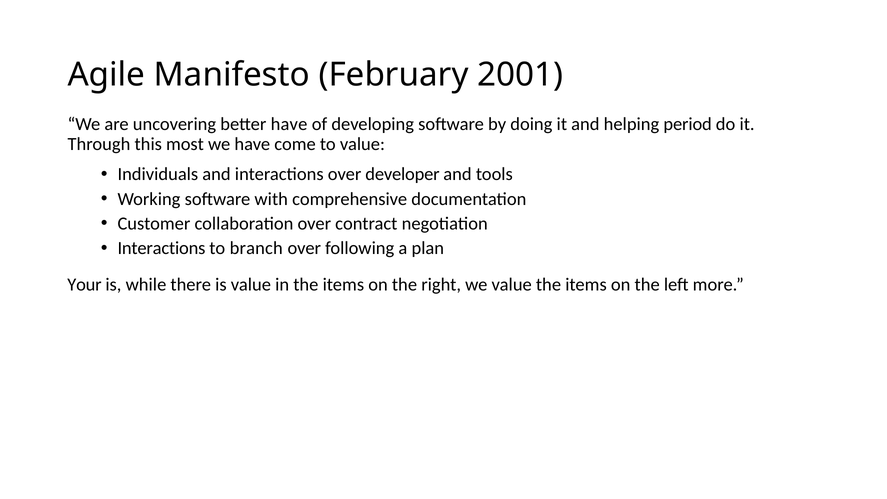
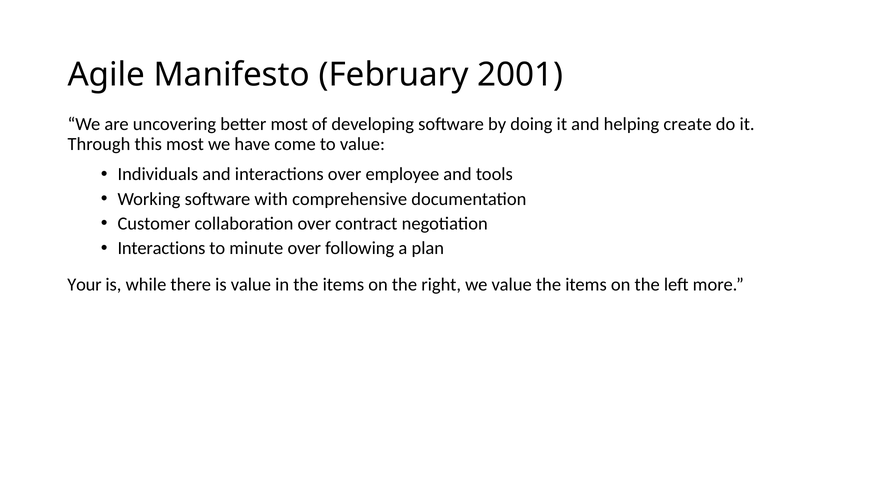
better have: have -> most (289, 124)
period: period -> create (688, 124)
developer: developer -> employee (402, 174)
branch: branch -> minute (256, 248)
